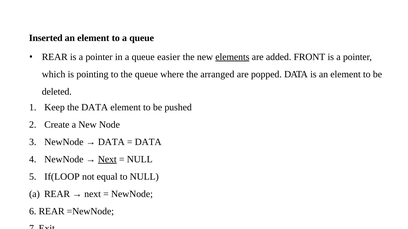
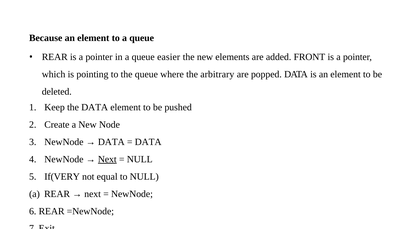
Inserted: Inserted -> Because (46, 38)
elements underline: present -> none (232, 57)
arranged: arranged -> arbitrary (217, 74)
If(LOOP: If(LOOP -> If(VERY (62, 177)
